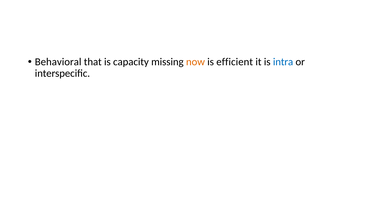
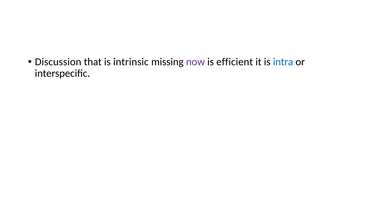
Behavioral: Behavioral -> Discussion (58, 62)
capacity: capacity -> intrinsic (131, 62)
now colour: orange -> purple (195, 62)
